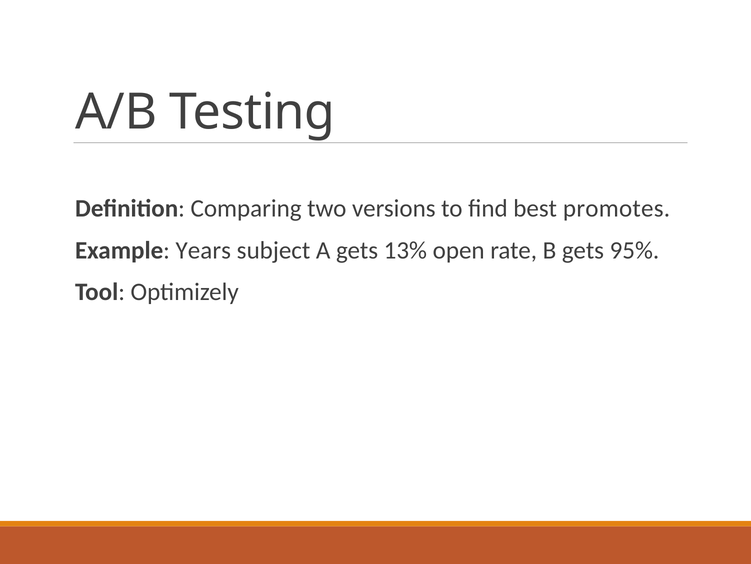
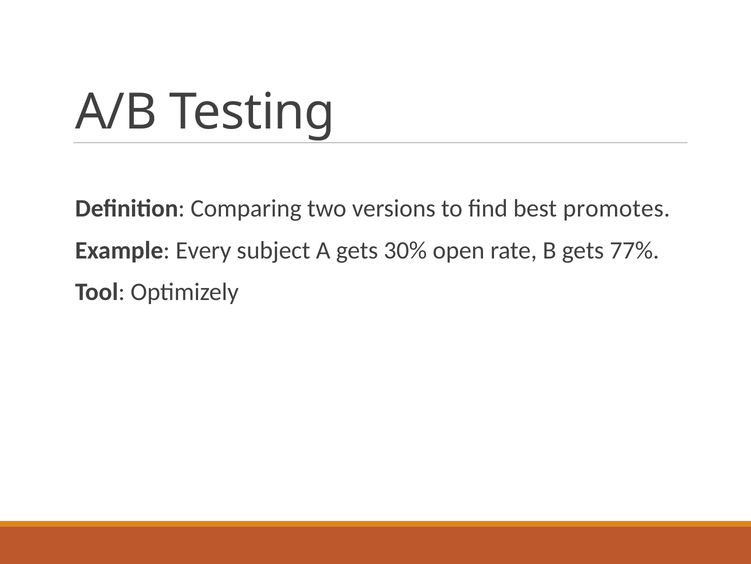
Years: Years -> Every (203, 250)
13%: 13% -> 30% (405, 250)
95%: 95% -> 77% (634, 250)
